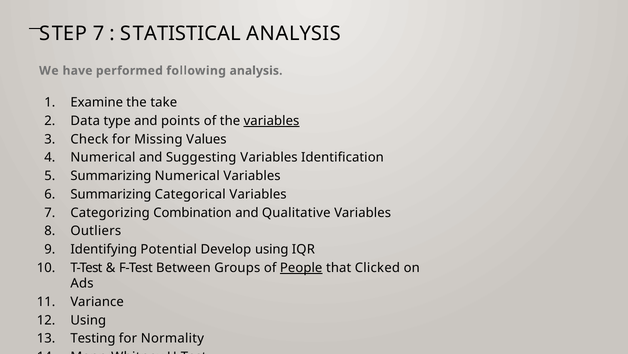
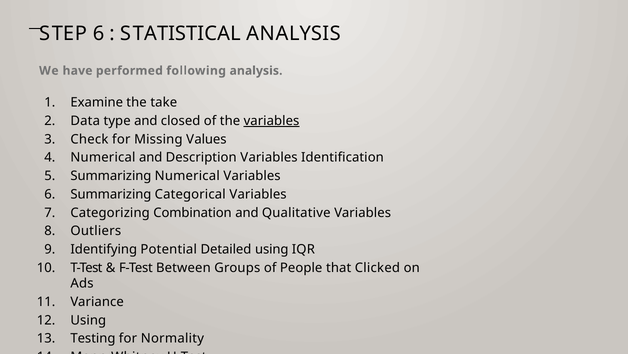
STEP 7: 7 -> 6 (99, 34)
points: points -> closed (181, 121)
Suggesting: Suggesting -> Description (201, 157)
Develop: Develop -> Detailed (226, 249)
People underline: present -> none (301, 267)
